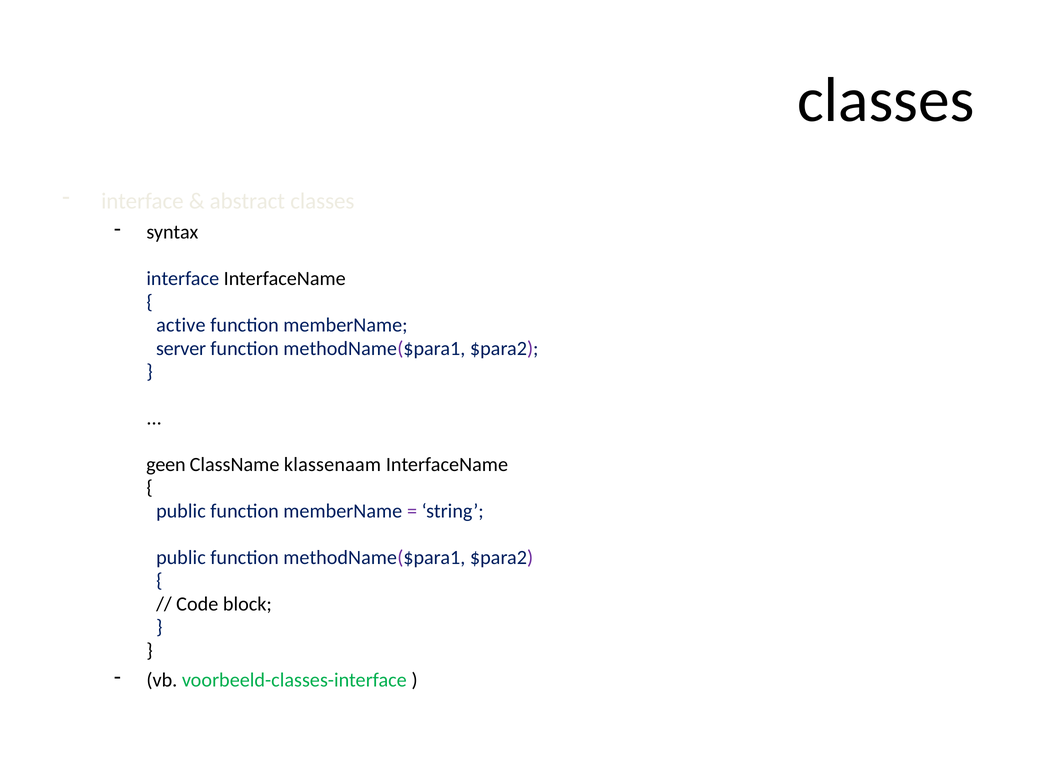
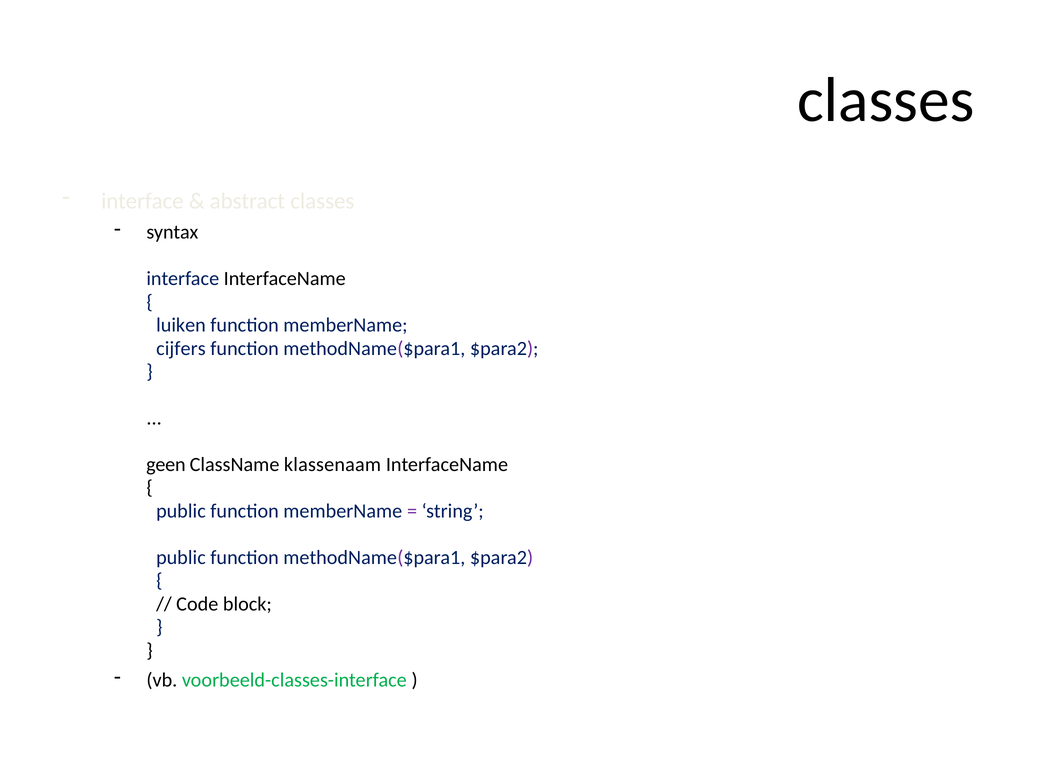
active: active -> luiken (181, 325)
server: server -> cijfers (181, 348)
